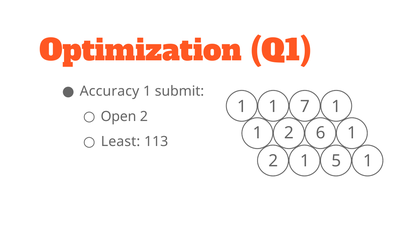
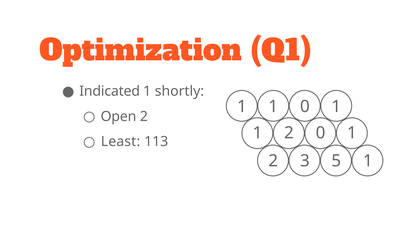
Accuracy: Accuracy -> Indicated (110, 91)
submit: submit -> shortly (179, 91)
1 7: 7 -> 0 (305, 107)
2 6: 6 -> 0 (321, 133)
2 1: 1 -> 3 (305, 161)
